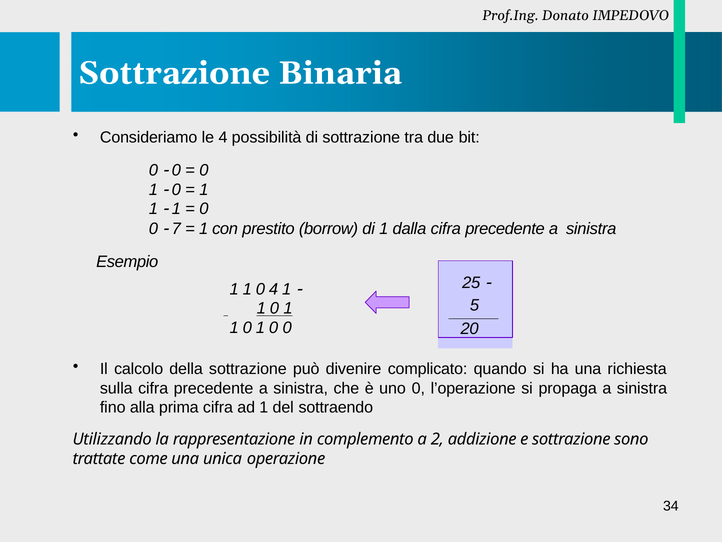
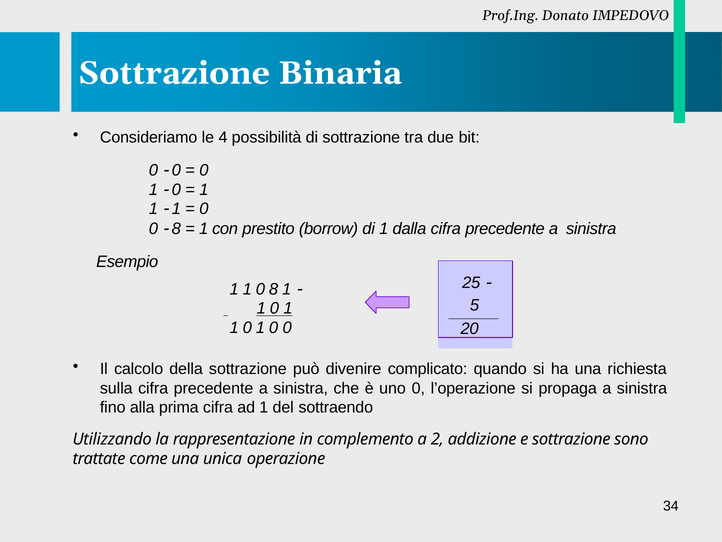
7: 7 -> 8 (176, 228)
0 4: 4 -> 8 (273, 289)
